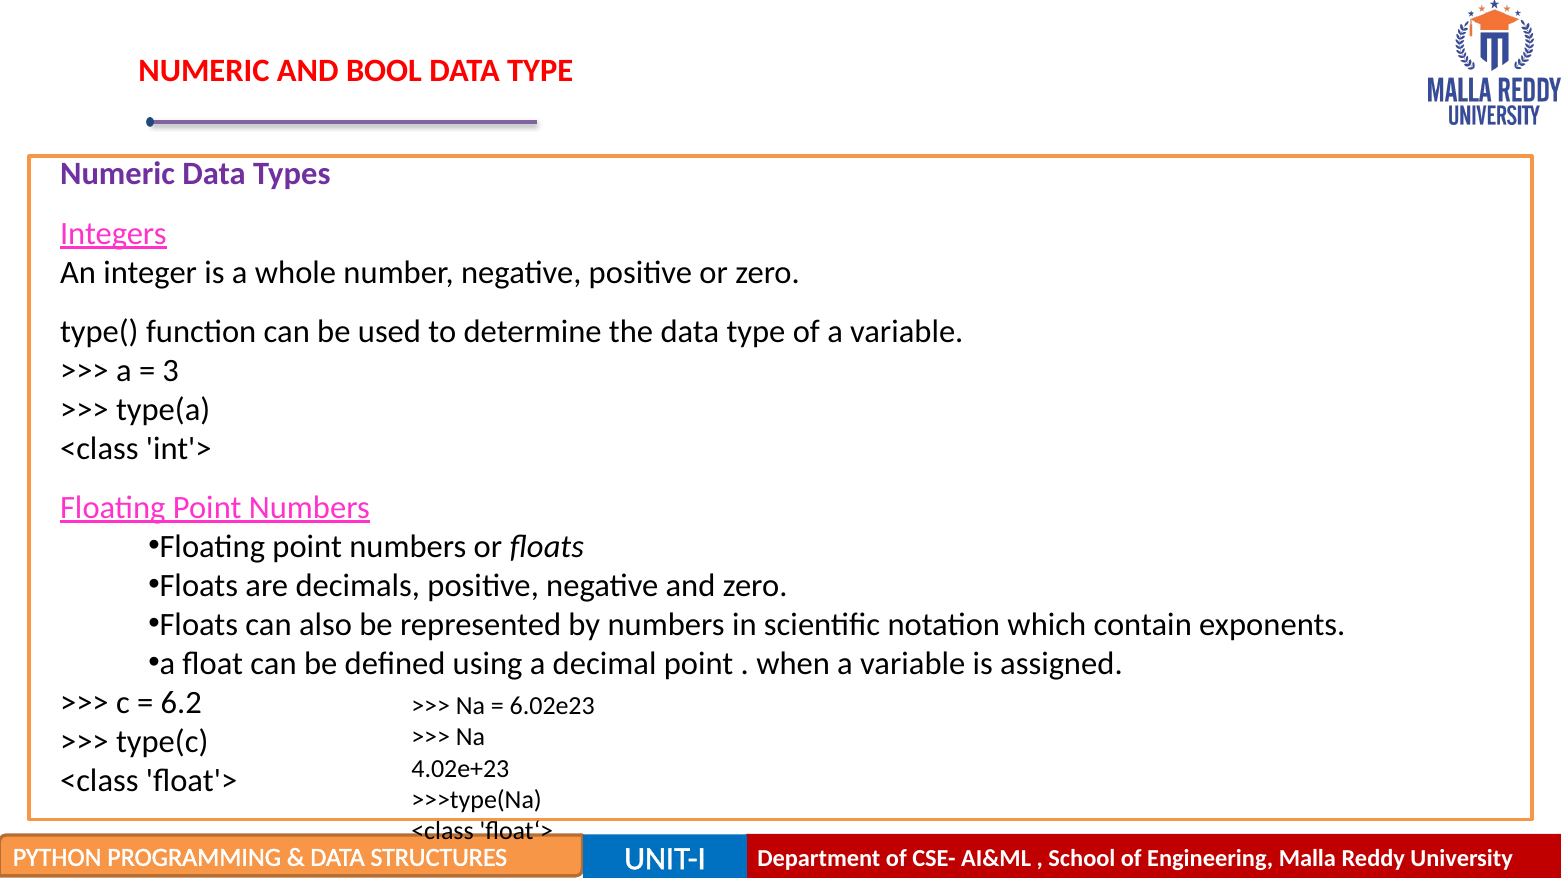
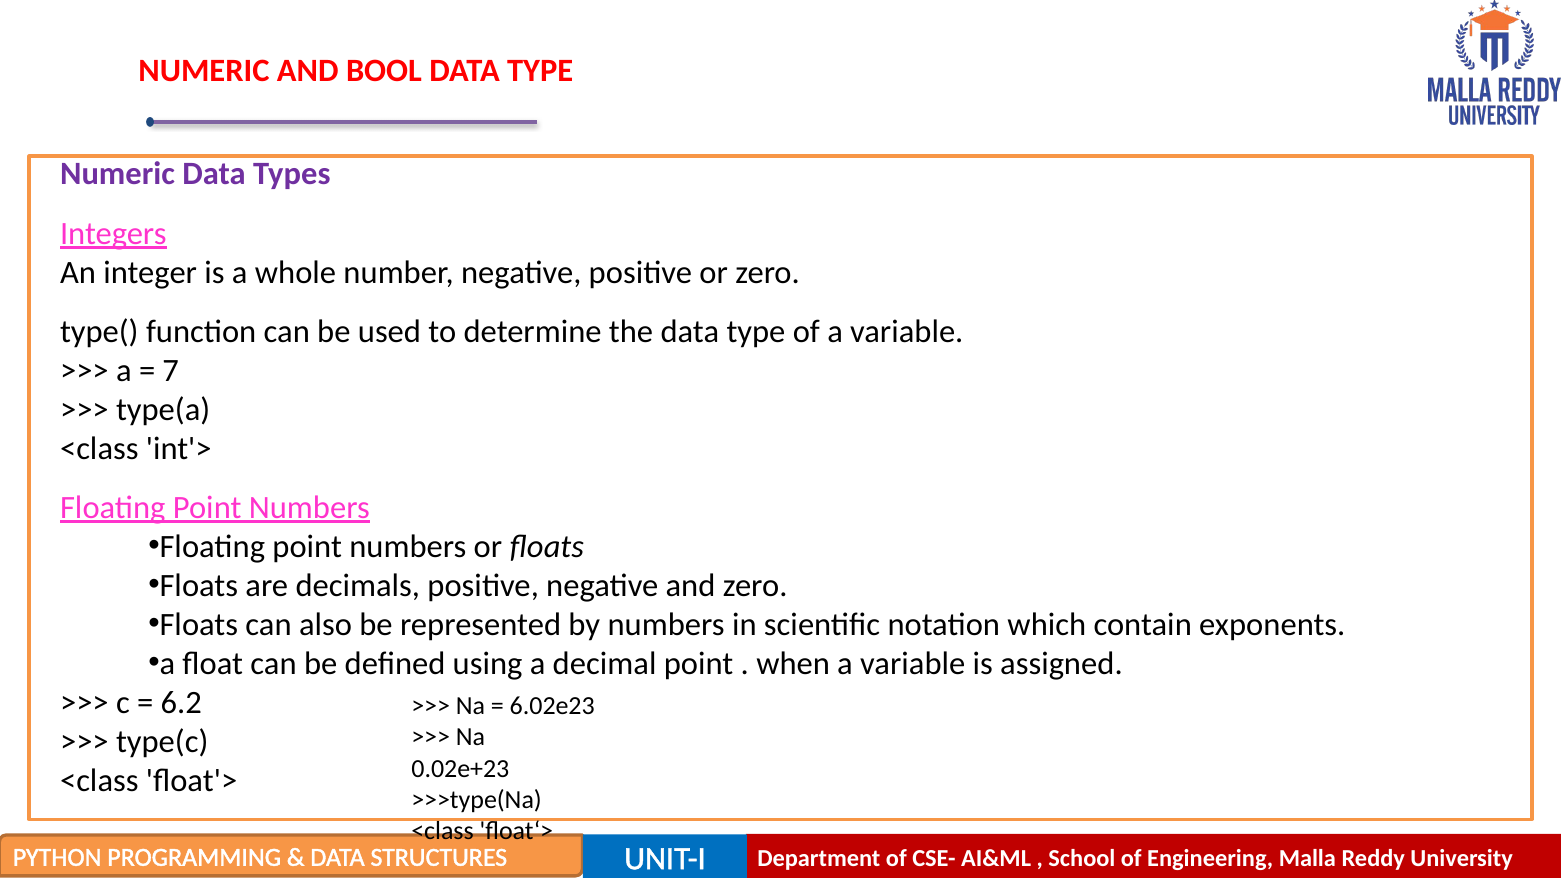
3: 3 -> 7 (171, 371)
4.02e+23: 4.02e+23 -> 0.02e+23 (460, 769)
